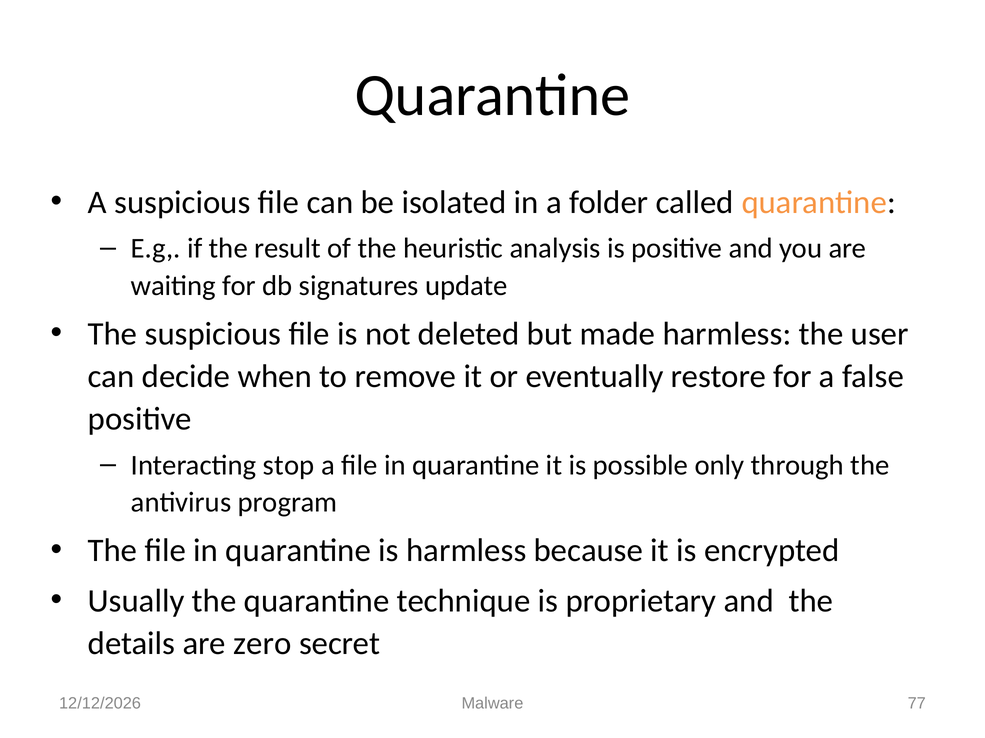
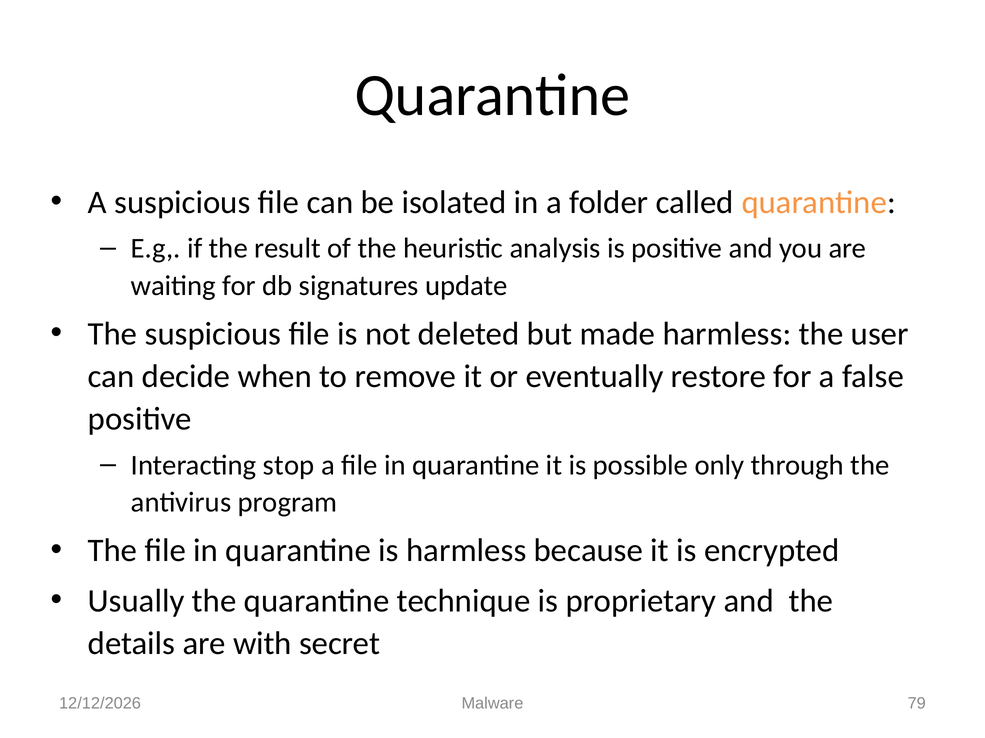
zero: zero -> with (262, 644)
77: 77 -> 79 (917, 704)
